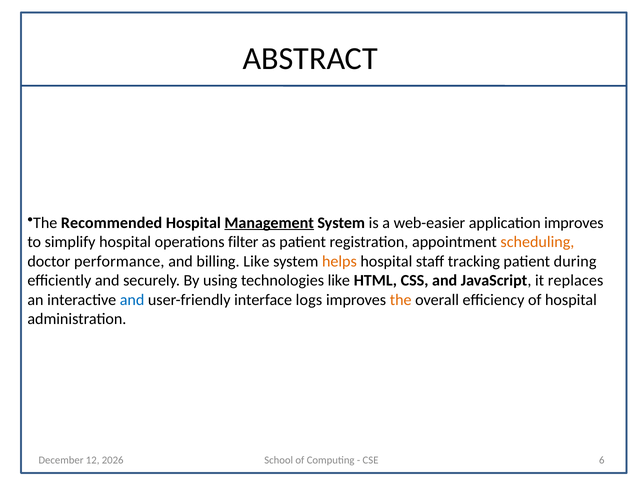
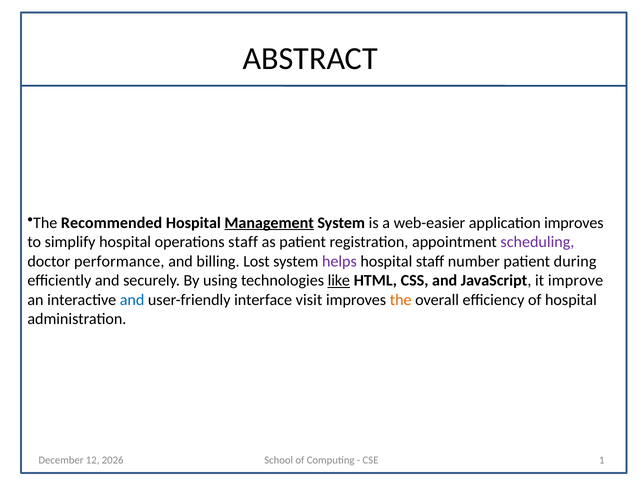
operations filter: filter -> staff (243, 242)
scheduling colour: orange -> purple (537, 242)
billing Like: Like -> Lost (256, 261)
helps colour: orange -> purple (339, 261)
tracking: tracking -> number (474, 261)
like underline: none -> present (339, 281)
replaces: replaces -> improve (576, 281)
logs: logs -> visit (309, 300)
6: 6 -> 1 (602, 460)
